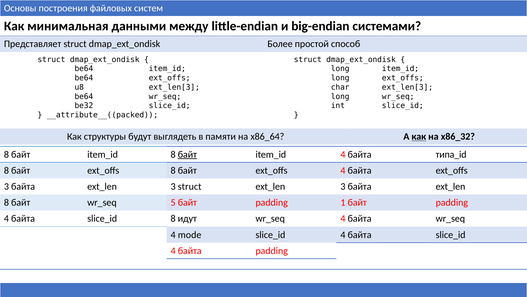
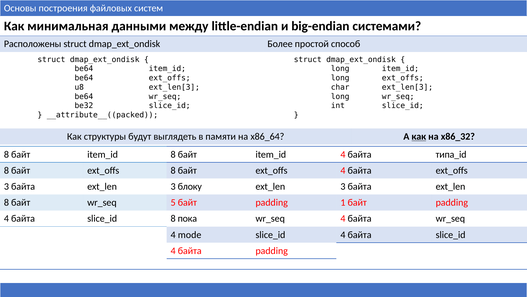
Представляет: Представляет -> Расположены (33, 44)
байт underline: present -> none (187, 154)
3 struct: struct -> блоку (190, 186)
идут: идут -> пока (187, 218)
